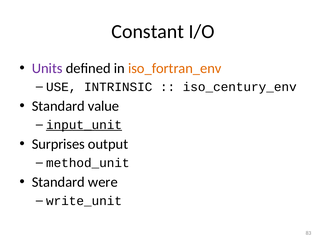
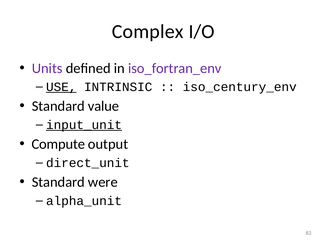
Constant: Constant -> Complex (148, 32)
iso_fortran_env colour: orange -> purple (175, 68)
USE underline: none -> present (61, 87)
Surprises: Surprises -> Compute (58, 144)
method_unit: method_unit -> direct_unit (88, 163)
write_unit: write_unit -> alpha_unit (84, 201)
